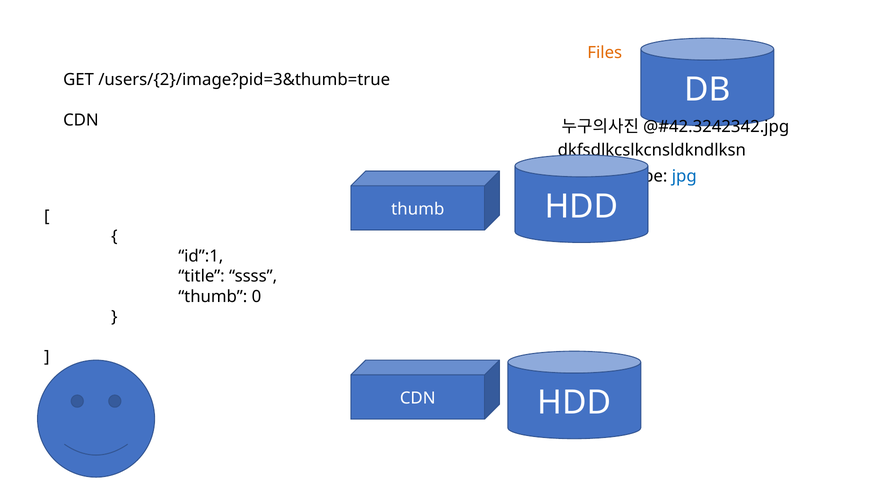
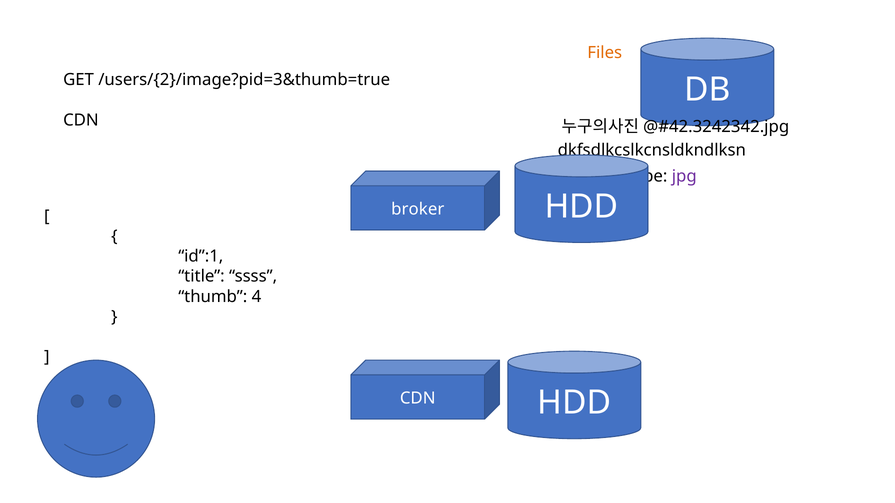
jpg colour: blue -> purple (684, 177)
thumb: thumb -> broker (418, 209)
0: 0 -> 4 (256, 297)
